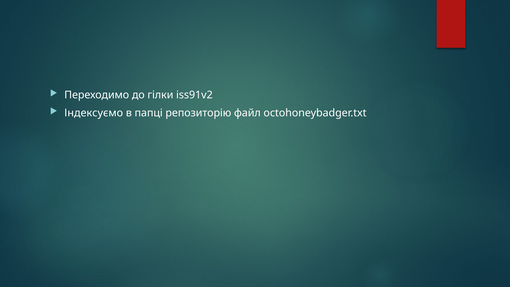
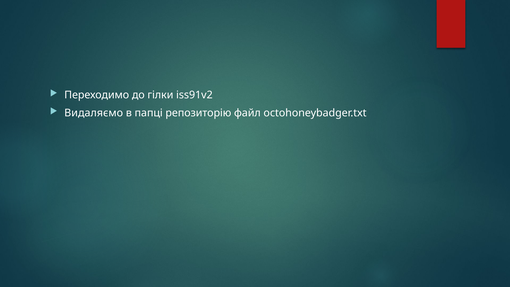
Індексуємо: Індексуємо -> Видаляємо (94, 113)
